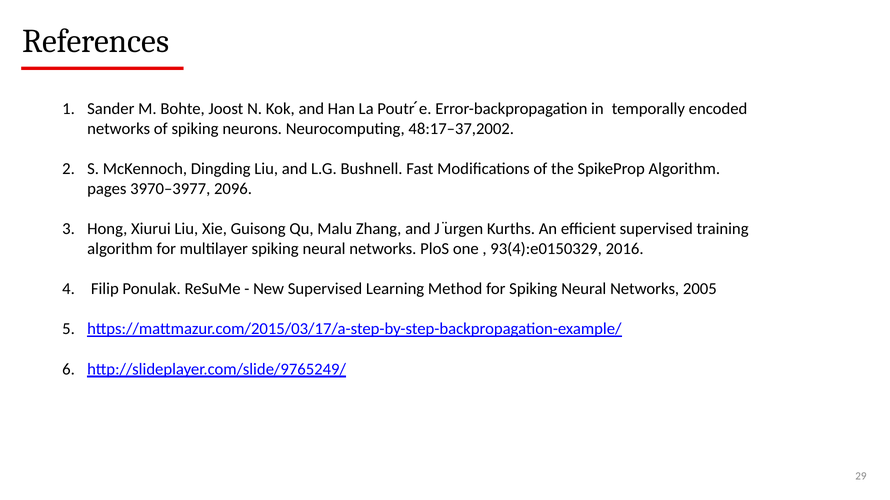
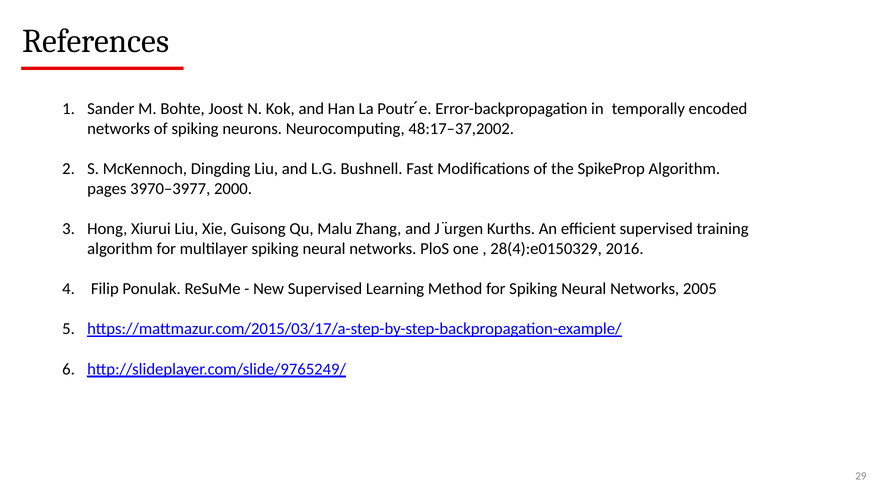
2096: 2096 -> 2000 (233, 189)
93(4):e0150329: 93(4):e0150329 -> 28(4):e0150329 (546, 249)
